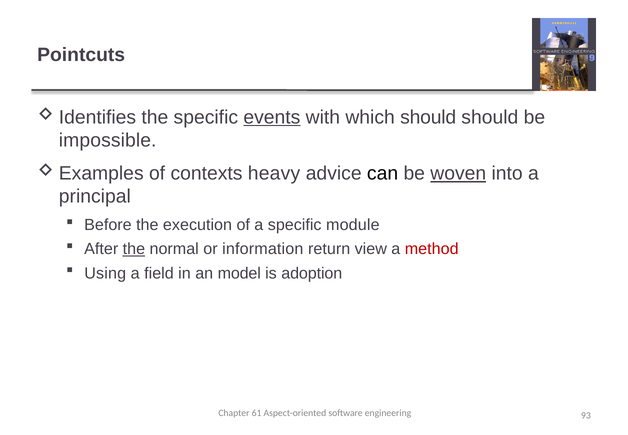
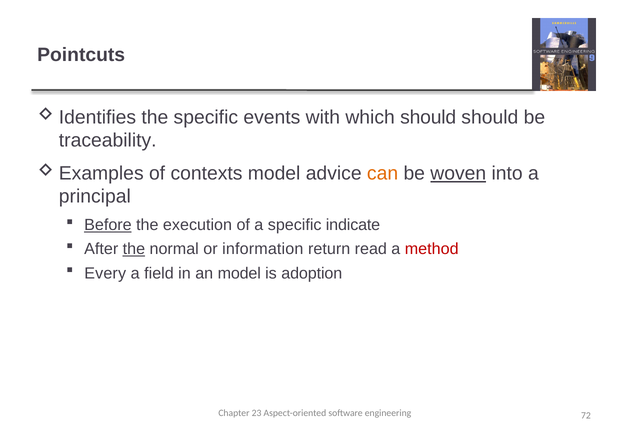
events underline: present -> none (272, 117)
impossible: impossible -> traceability (108, 140)
contexts heavy: heavy -> model (274, 173)
can colour: black -> orange (383, 173)
Before underline: none -> present (108, 225)
module: module -> indicate (353, 225)
view: view -> read (371, 249)
Using: Using -> Every (105, 273)
61: 61 -> 23 (257, 413)
93: 93 -> 72 (586, 415)
